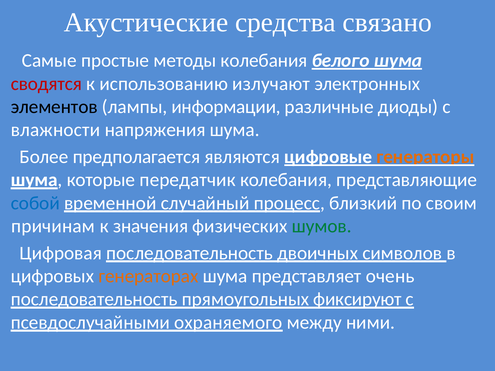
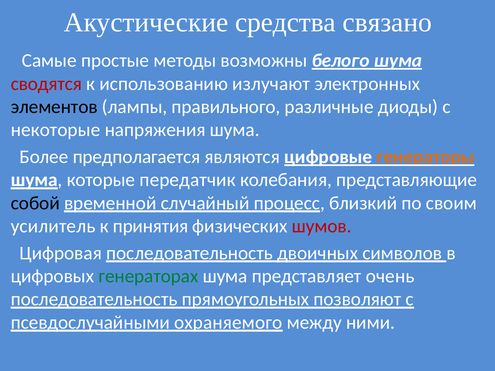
методы колебания: колебания -> возможны (264, 61)
информации: информации -> правильного (226, 107)
влажности: влажности -> некоторые (56, 130)
собой colour: blue -> black (35, 203)
причинам: причинам -> усилитель (53, 226)
значения: значения -> принятия (151, 226)
шумов colour: green -> red (322, 226)
генераторах colour: orange -> green (148, 276)
фиксируют: фиксируют -> позволяют (357, 300)
